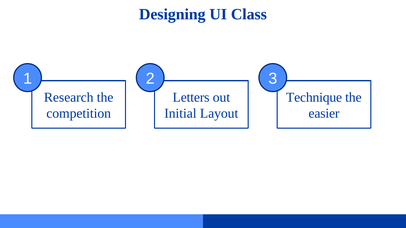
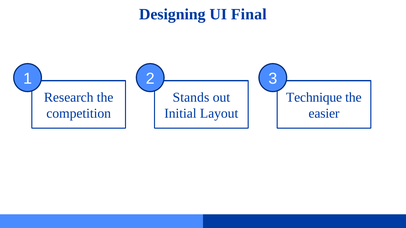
Class: Class -> Final (249, 14)
Letters: Letters -> Stands (191, 97)
